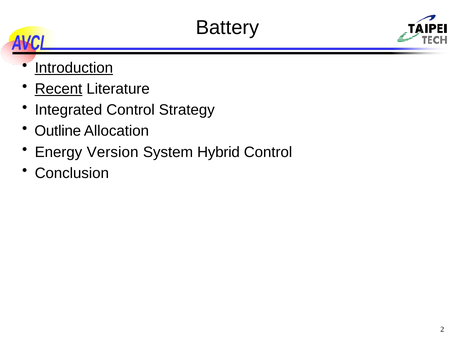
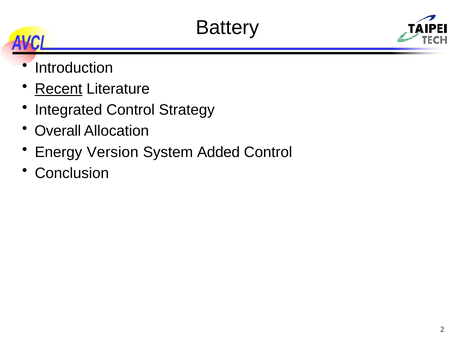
Introduction underline: present -> none (74, 68)
Outline: Outline -> Overall (58, 131)
Hybrid: Hybrid -> Added (219, 152)
